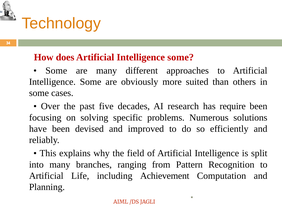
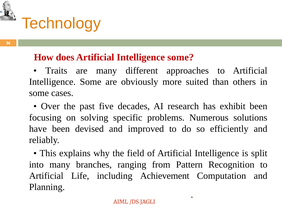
Some: Some -> Traits (56, 71)
require: require -> exhibit (233, 107)
